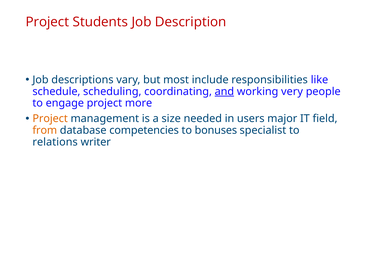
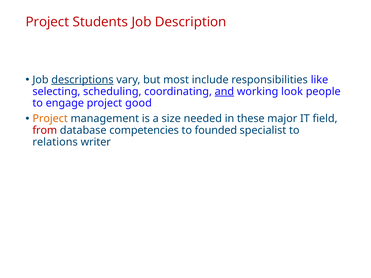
descriptions underline: none -> present (82, 80)
schedule: schedule -> selecting (56, 92)
very: very -> look (292, 92)
more: more -> good (138, 103)
users: users -> these (251, 119)
from colour: orange -> red (45, 130)
bonuses: bonuses -> founded (216, 130)
